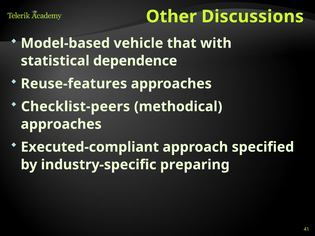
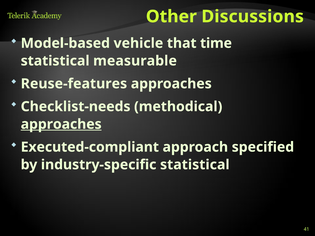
with: with -> time (216, 43)
dependence: dependence -> measurable (135, 61)
Checklist-peers: Checklist-peers -> Checklist-needs (76, 107)
approaches underline: none -> present (61, 124)
industry-specific preparing: preparing -> statistical (195, 165)
